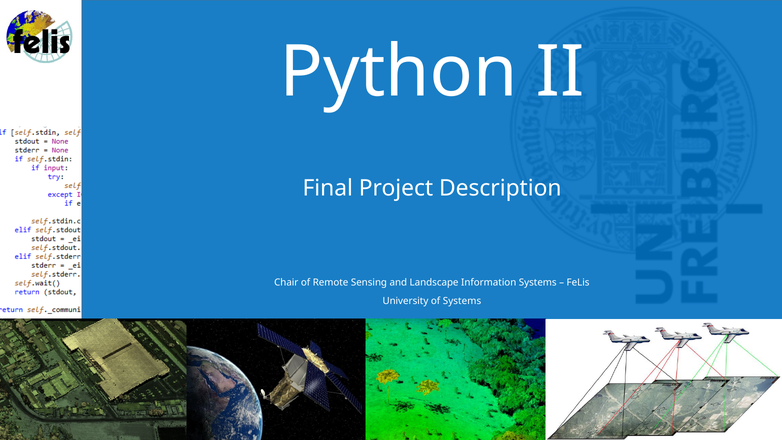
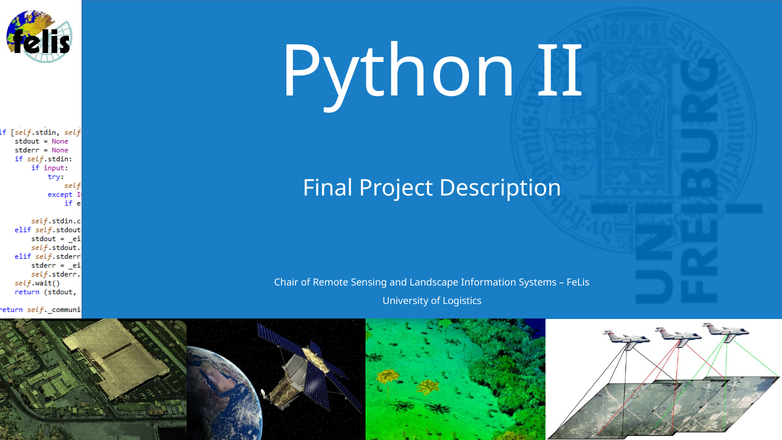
of Systems: Systems -> Logistics (462, 301)
